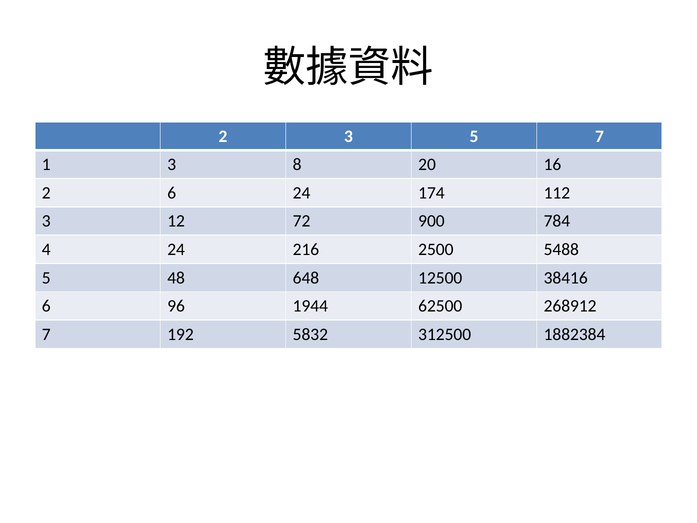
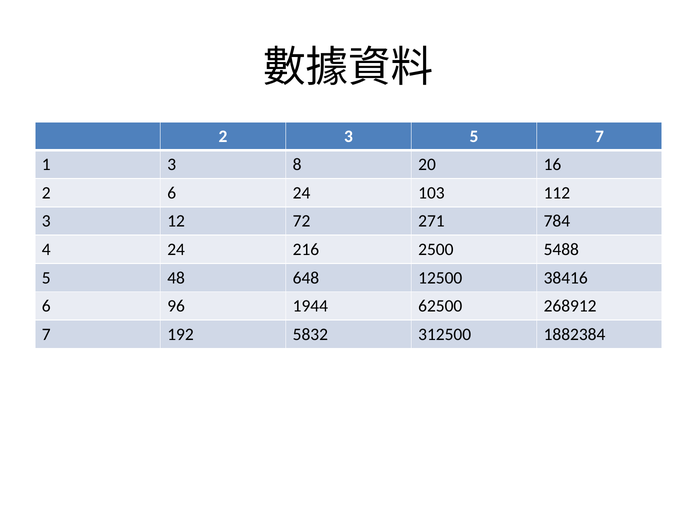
174: 174 -> 103 (431, 193)
900: 900 -> 271 (431, 221)
